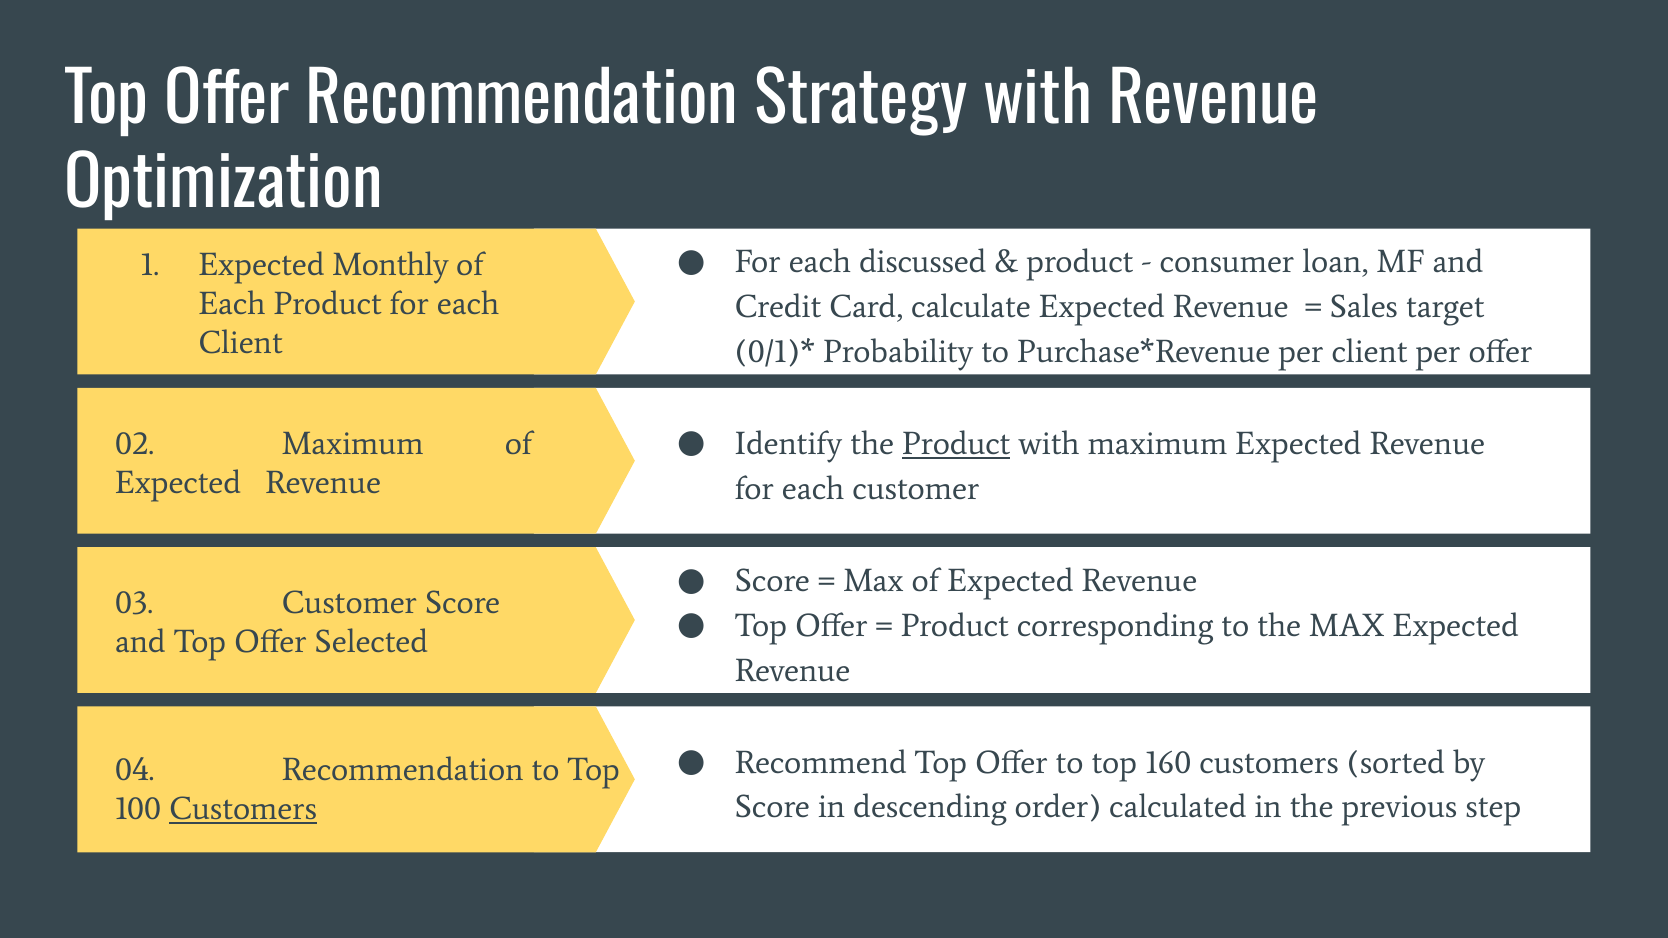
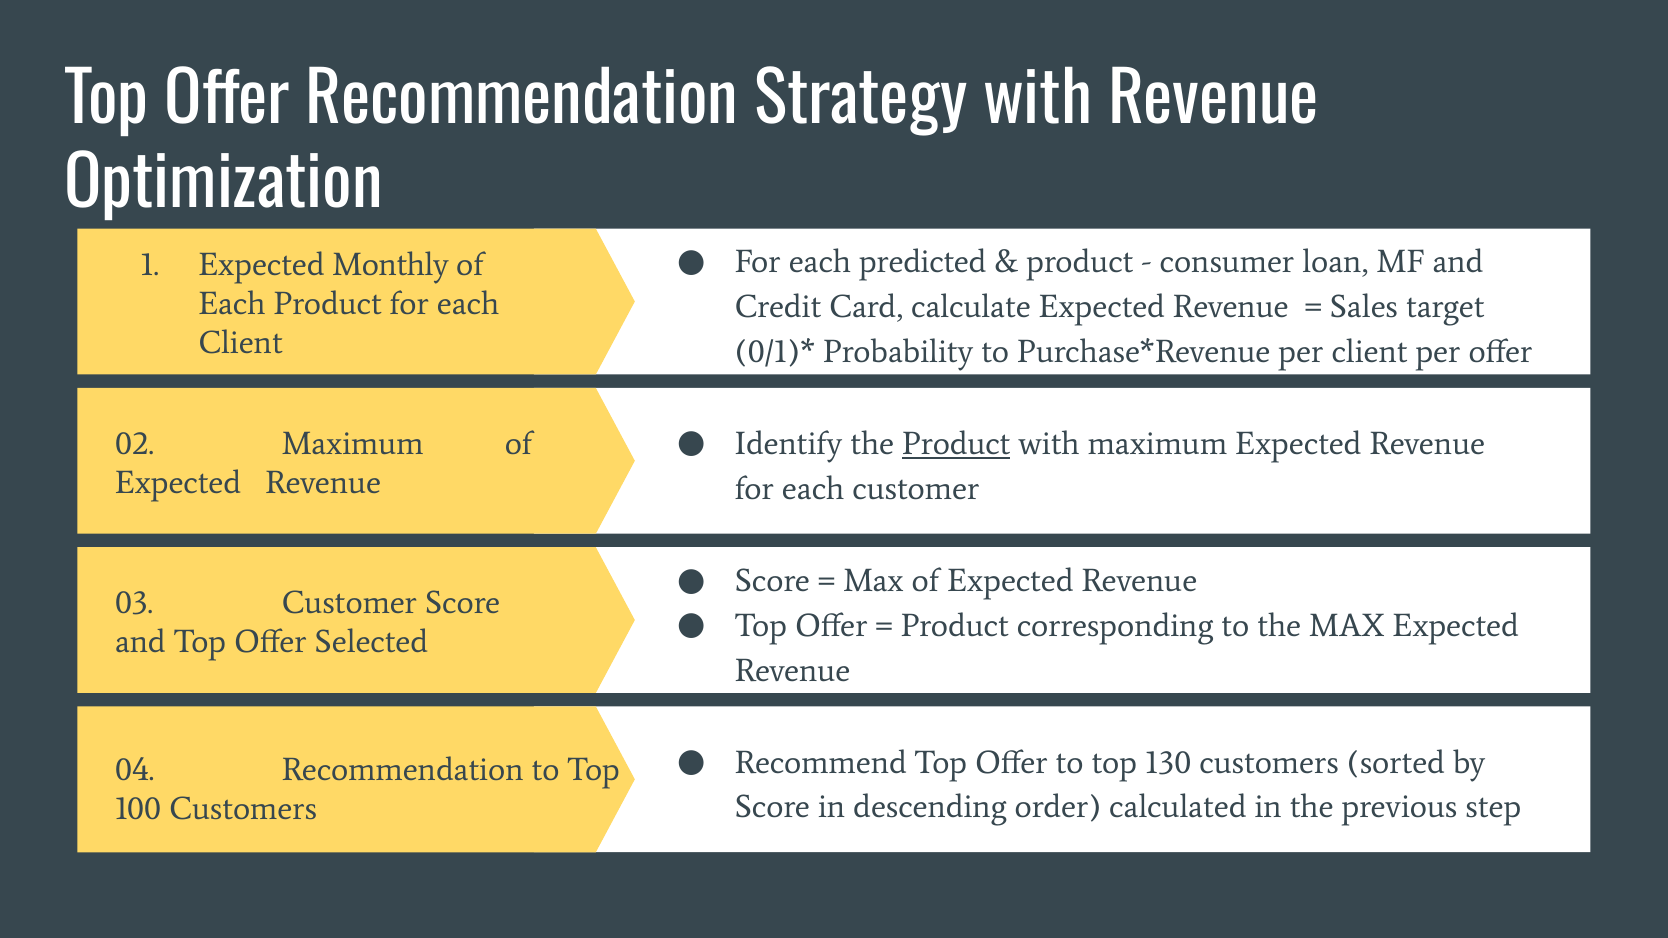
discussed: discussed -> predicted (923, 262)
160: 160 -> 130 (1168, 763)
Customers underline: present -> none (243, 809)
